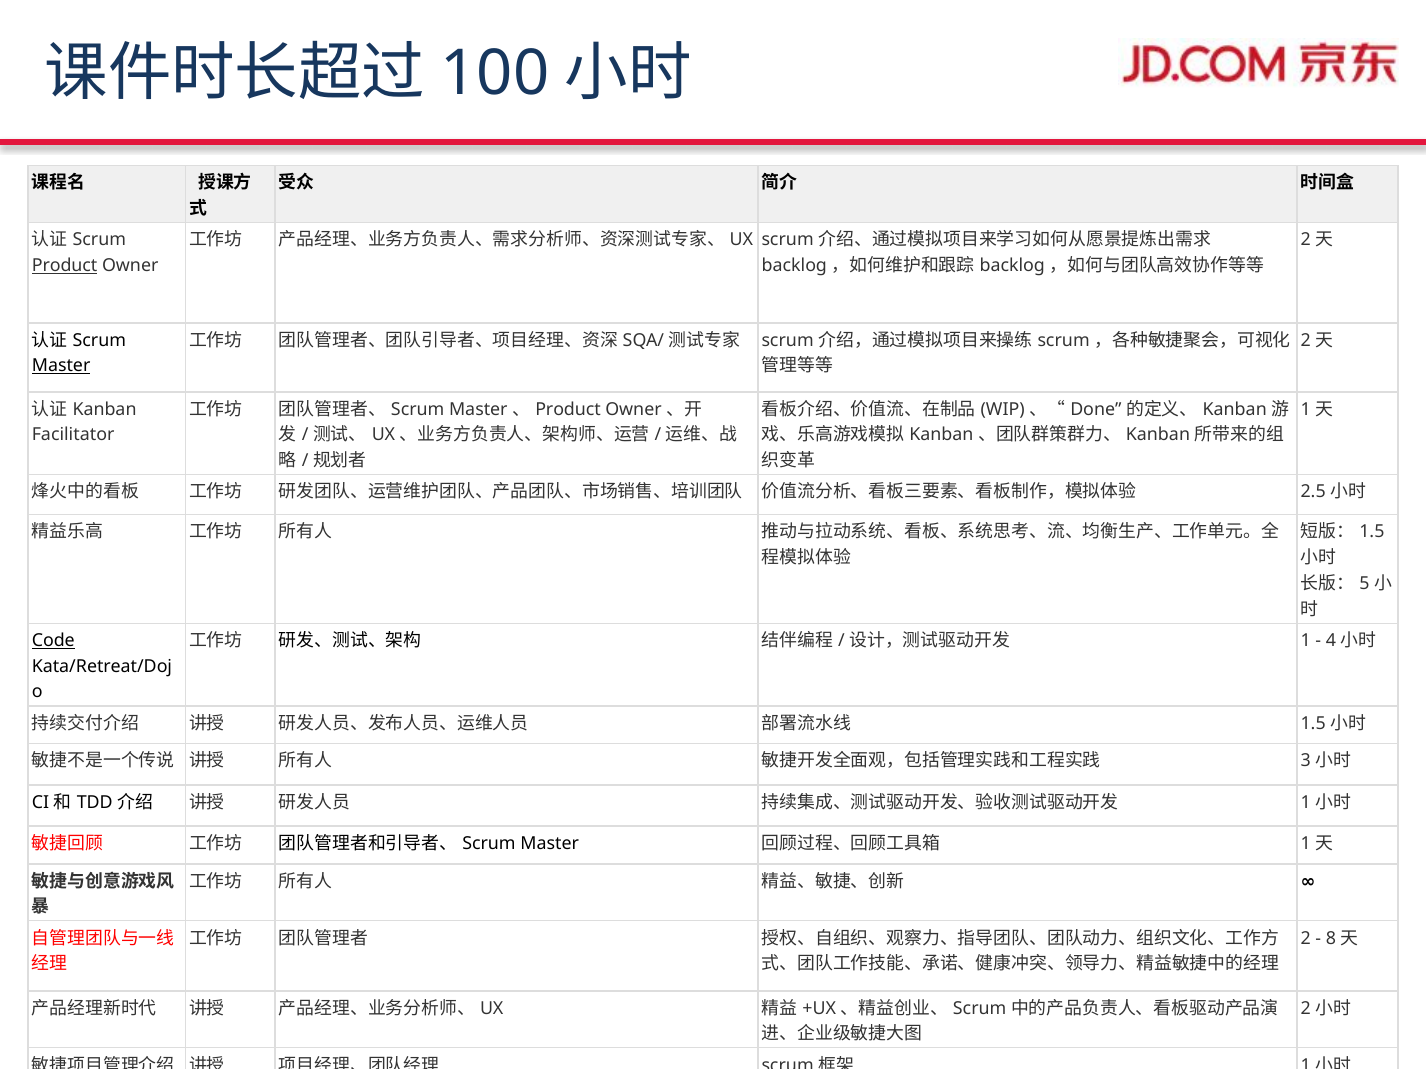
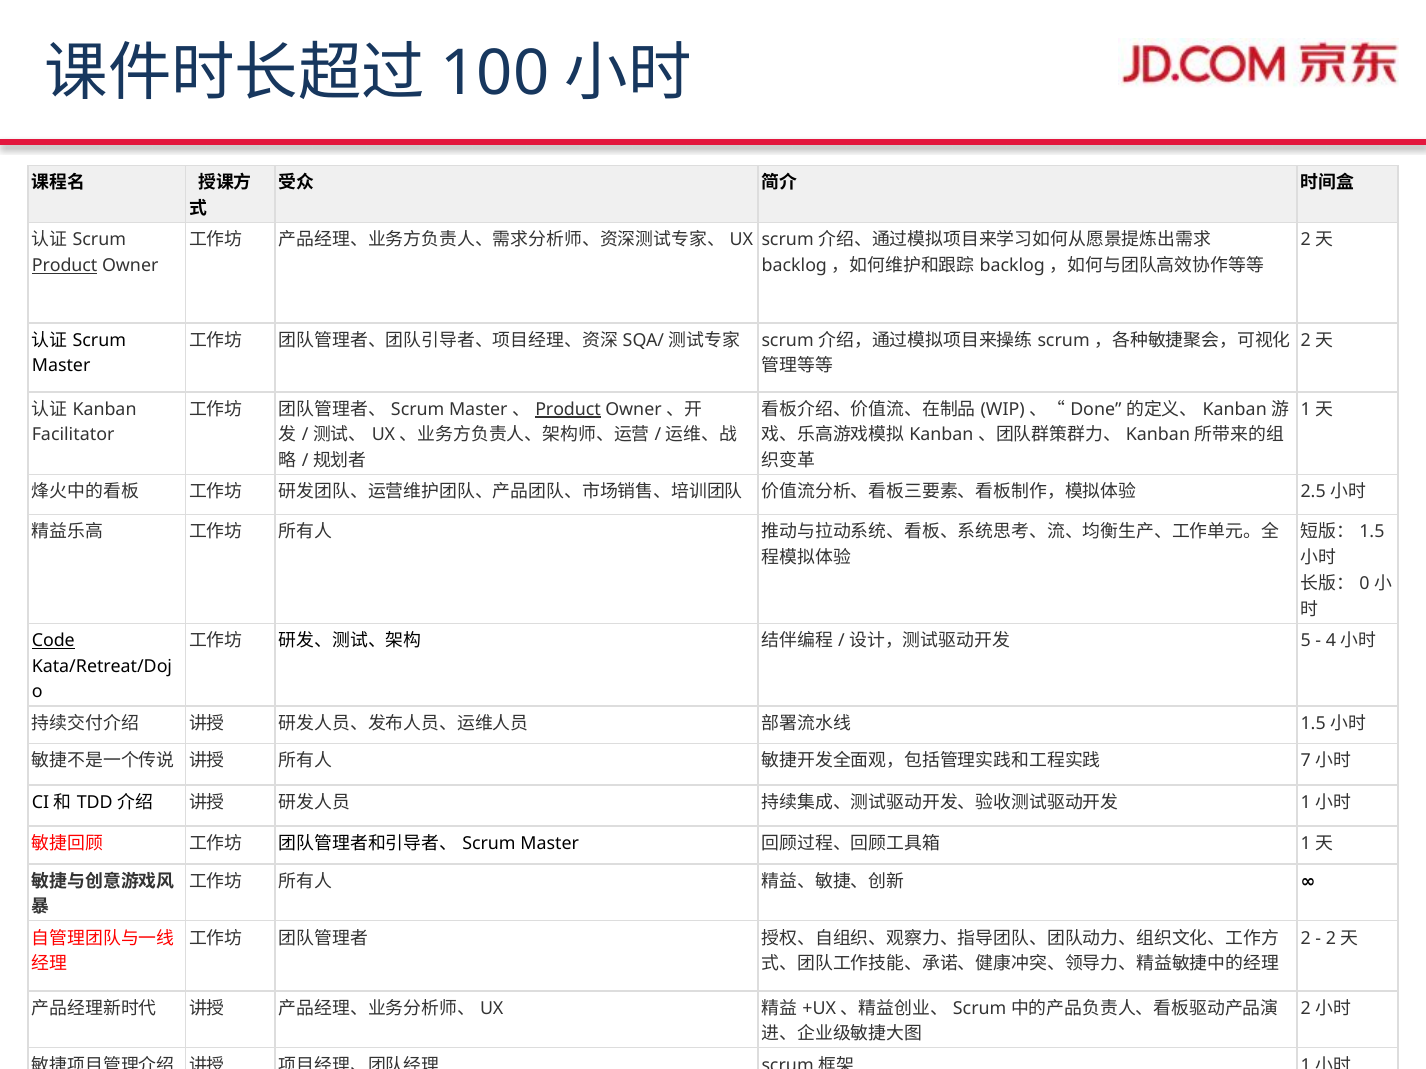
Master underline: present -> none (61, 366)
Product underline: none -> present (568, 410)
5: 5 -> 0 (1364, 584)
1: 1 -> 5 (1306, 641)
3: 3 -> 7 (1306, 761)
8: 8 -> 2 (1331, 939)
